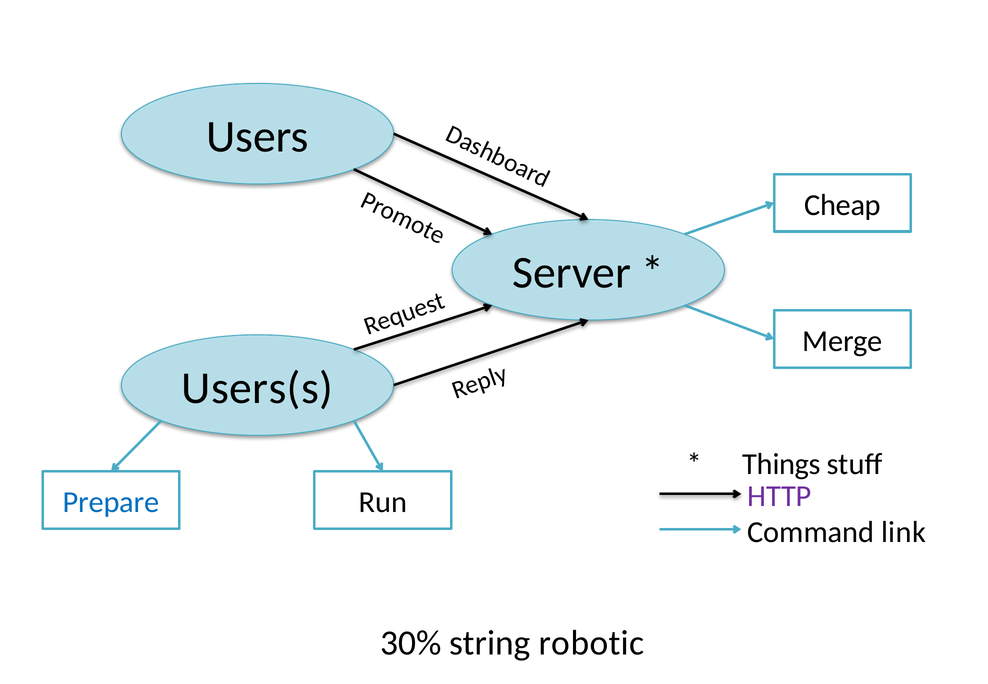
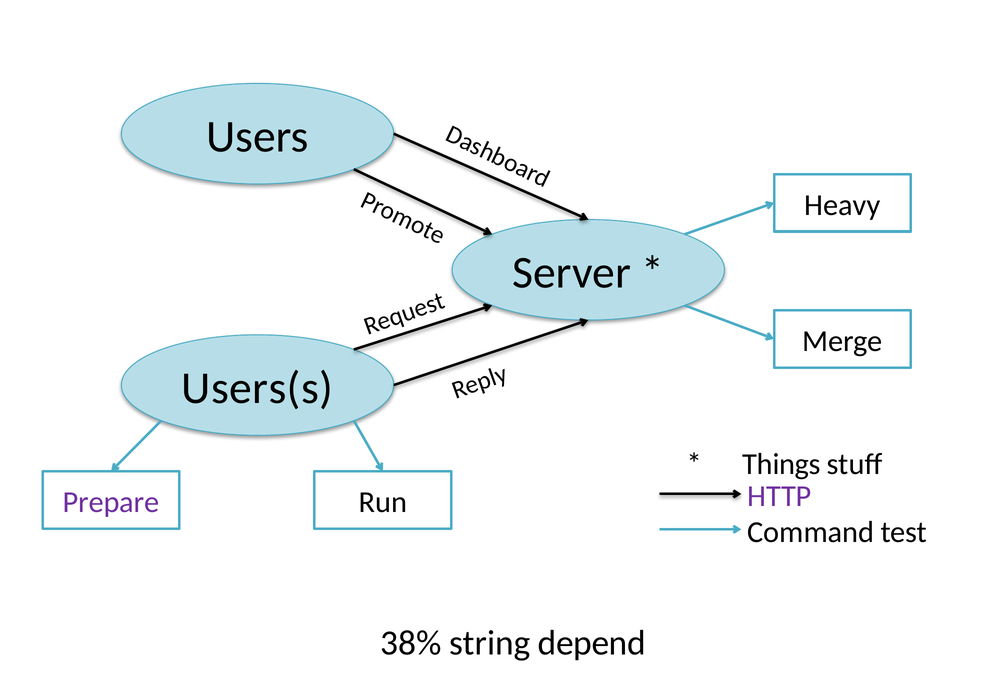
Cheap: Cheap -> Heavy (842, 205)
Prepare colour: blue -> purple (111, 502)
link: link -> test (904, 532)
30%: 30% -> 38% (411, 643)
robotic: robotic -> depend (592, 643)
